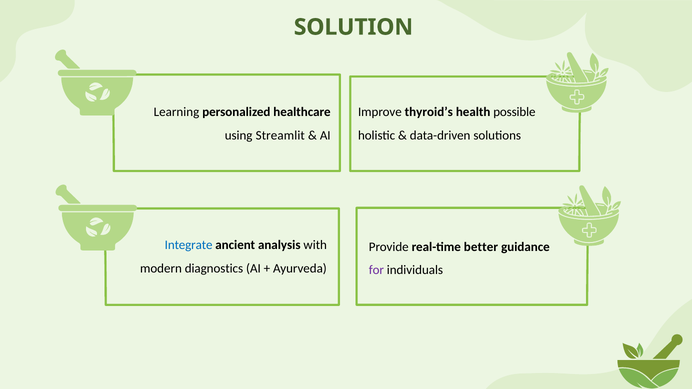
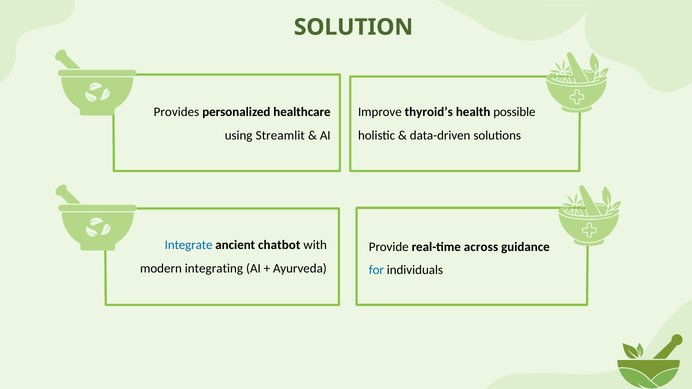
Learning: Learning -> Provides (176, 112)
analysis: analysis -> chatbot (279, 245)
better: better -> across (481, 247)
diagnostics: diagnostics -> integrating (214, 269)
for colour: purple -> blue (376, 270)
